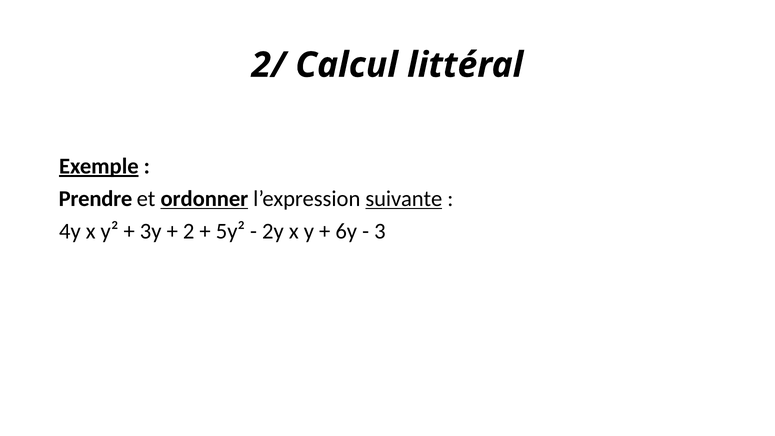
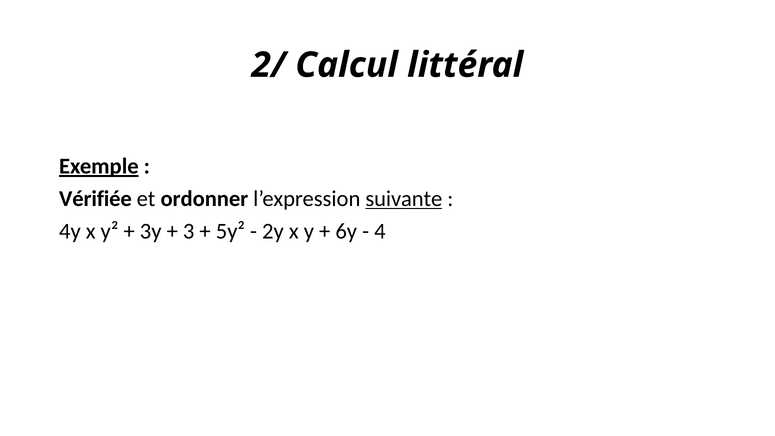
Prendre: Prendre -> Vérifiée (95, 199)
ordonner underline: present -> none (204, 199)
2: 2 -> 3 (189, 231)
3: 3 -> 4 (380, 231)
